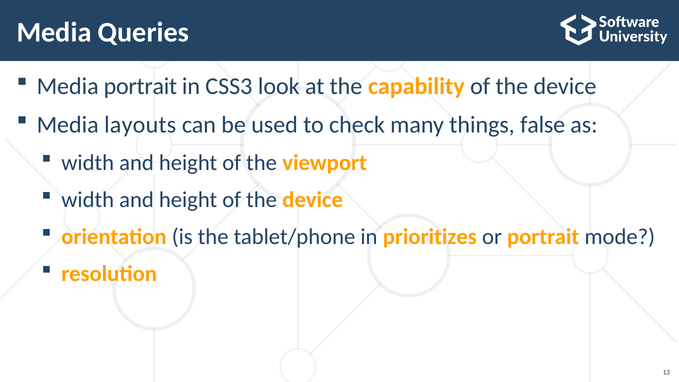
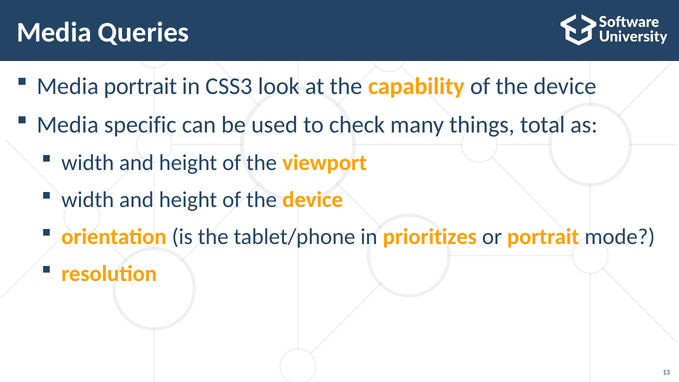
layouts: layouts -> specific (140, 125)
false: false -> total (543, 125)
